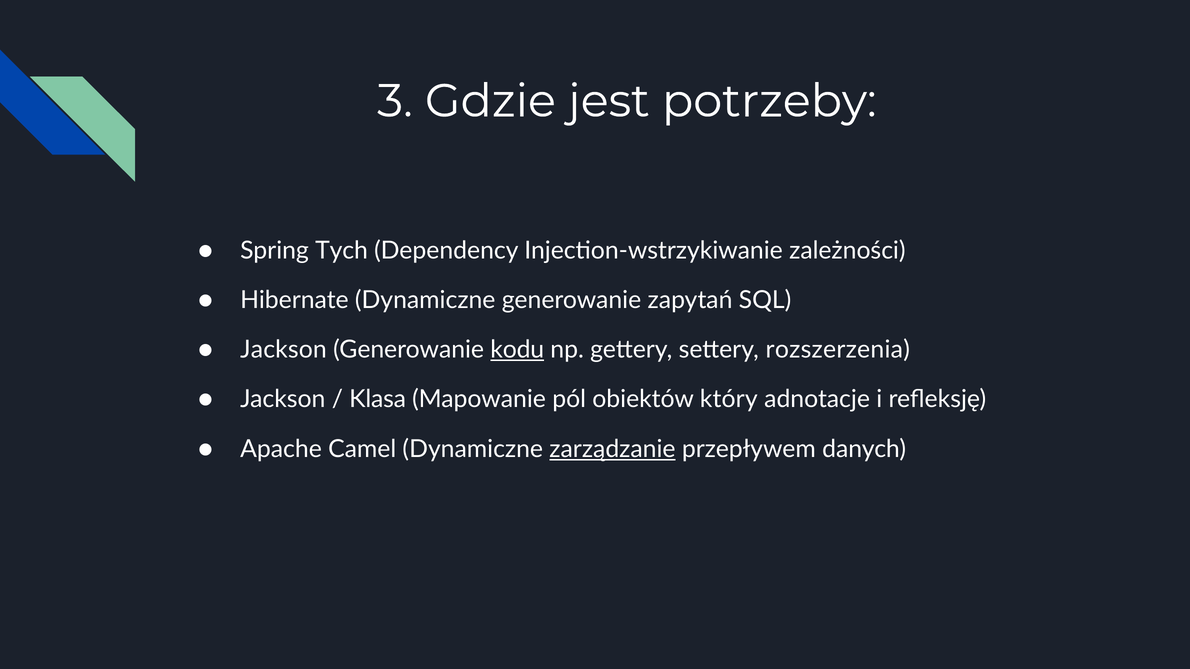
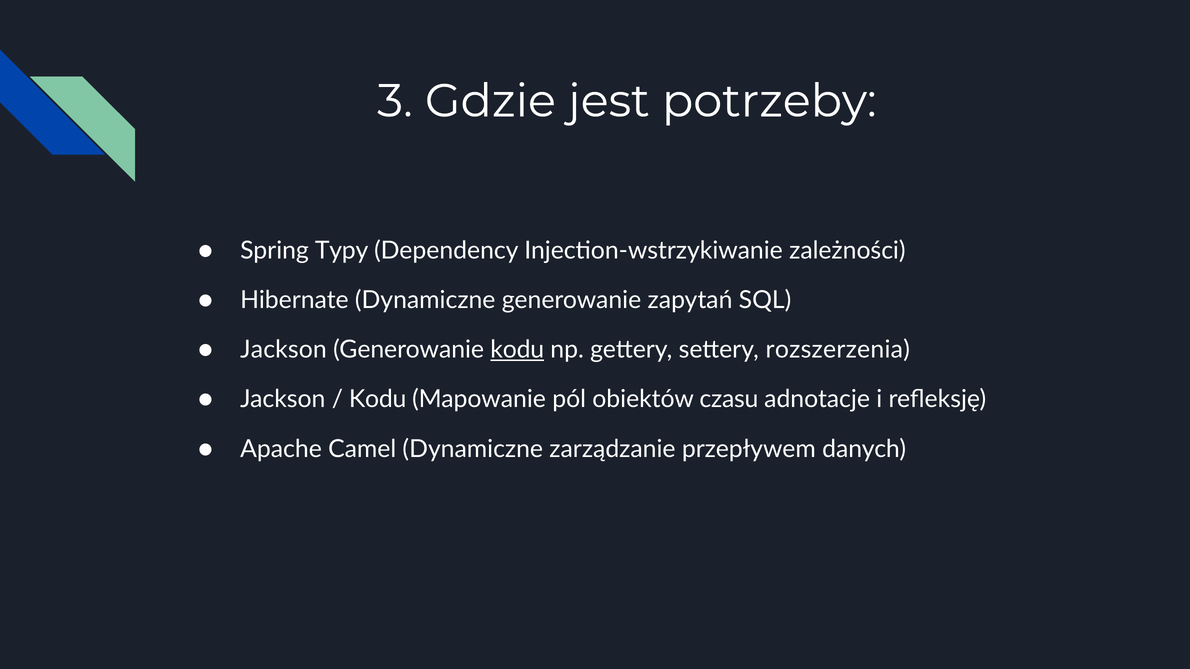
Tych: Tych -> Typy (342, 251)
Klasa: Klasa -> Kodu (378, 400)
który: który -> czasu (729, 400)
zarządzanie underline: present -> none (612, 449)
